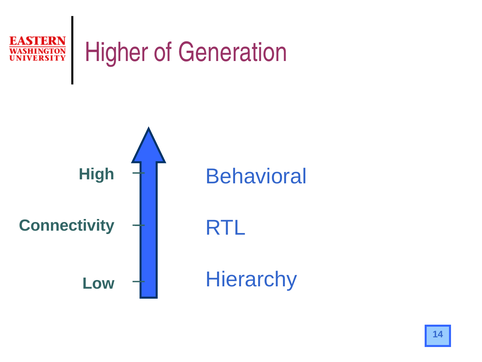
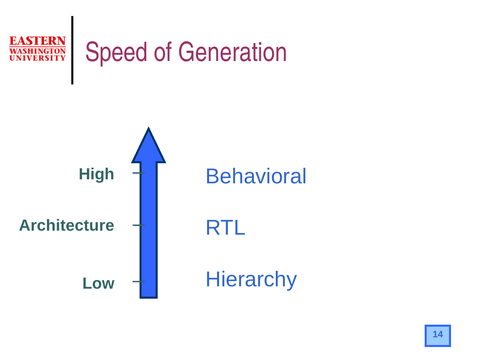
Higher: Higher -> Speed (117, 52)
Connectivity: Connectivity -> Architecture (67, 225)
